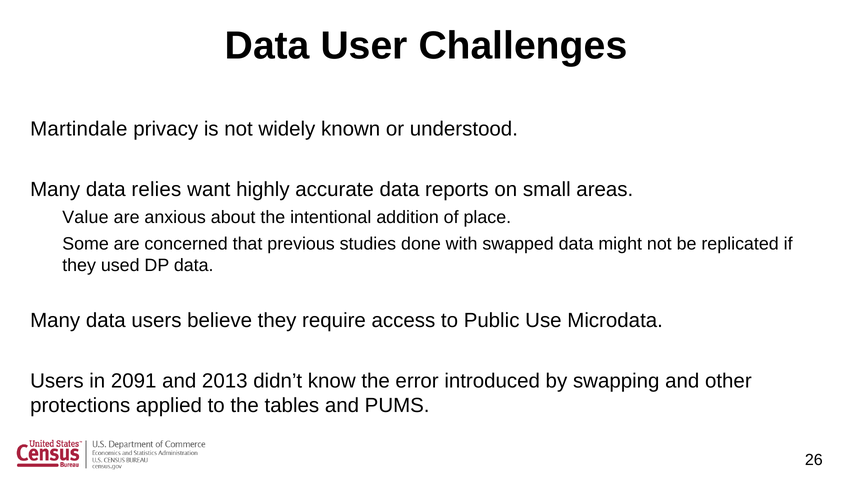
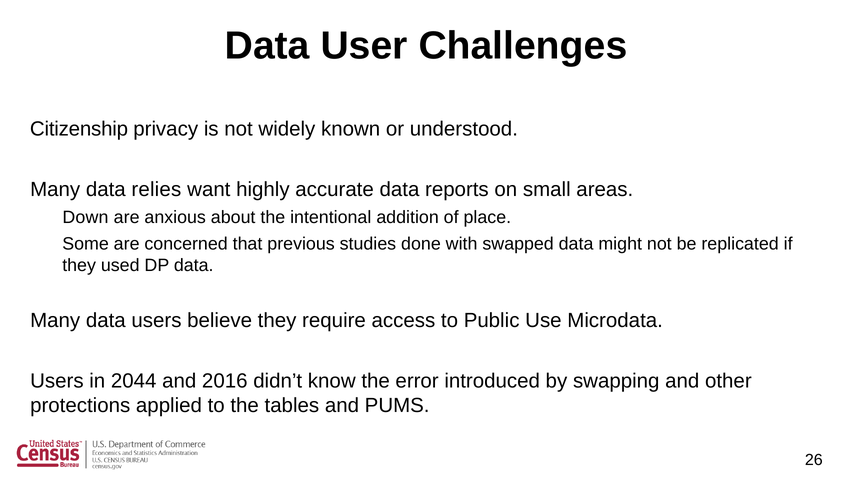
Martindale: Martindale -> Citizenship (79, 129)
Value: Value -> Down (85, 217)
2091: 2091 -> 2044 (134, 381)
2013: 2013 -> 2016 (225, 381)
